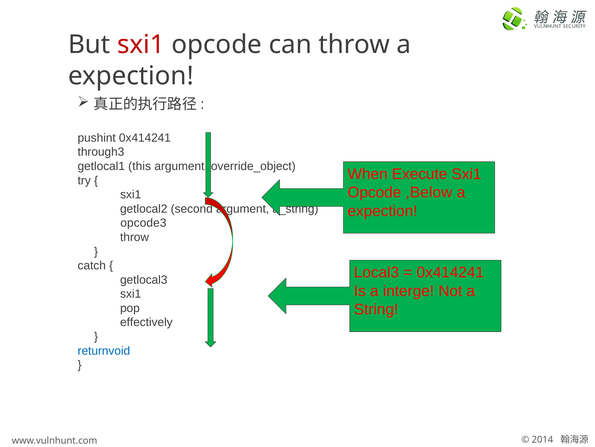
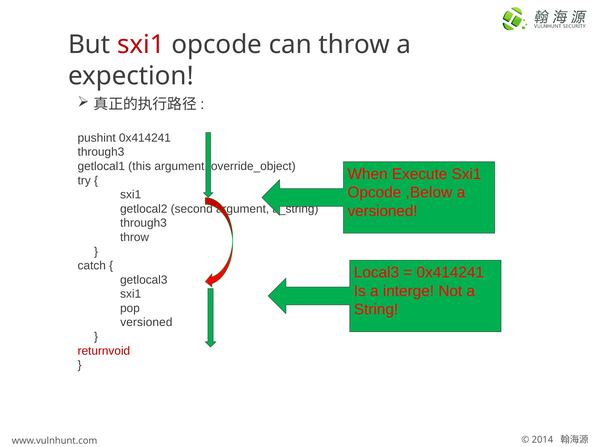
expection: expection -> versioned (383, 211)
opcode3: opcode3 -> through3 (143, 223)
effectively: effectively -> versioned (146, 322)
returnvoid colour: blue -> red (104, 350)
